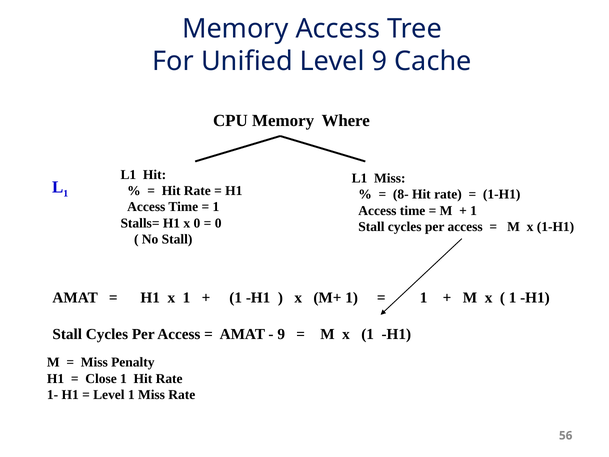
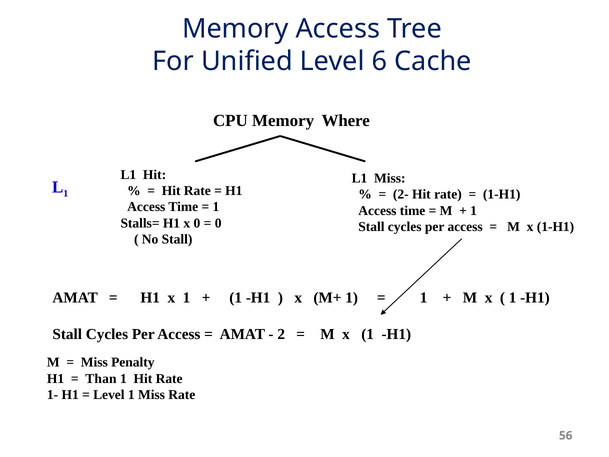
Level 9: 9 -> 6 (379, 61)
8-: 8- -> 2- (401, 194)
9: 9 -> 2 (281, 334)
Close: Close -> Than (101, 378)
